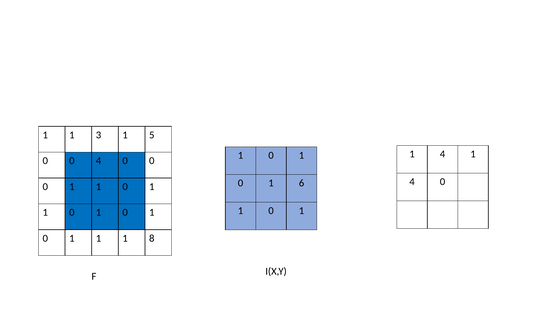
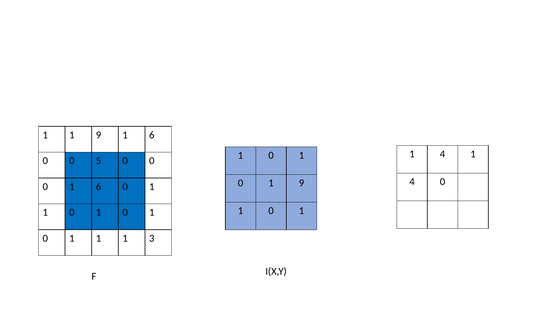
1 1 3: 3 -> 9 (99, 135)
5: 5 -> 6 (152, 135)
0 4: 4 -> 5 (99, 161)
0 1 6: 6 -> 9 (302, 183)
1: 1 -> 6 (99, 187)
8: 8 -> 3 (152, 239)
